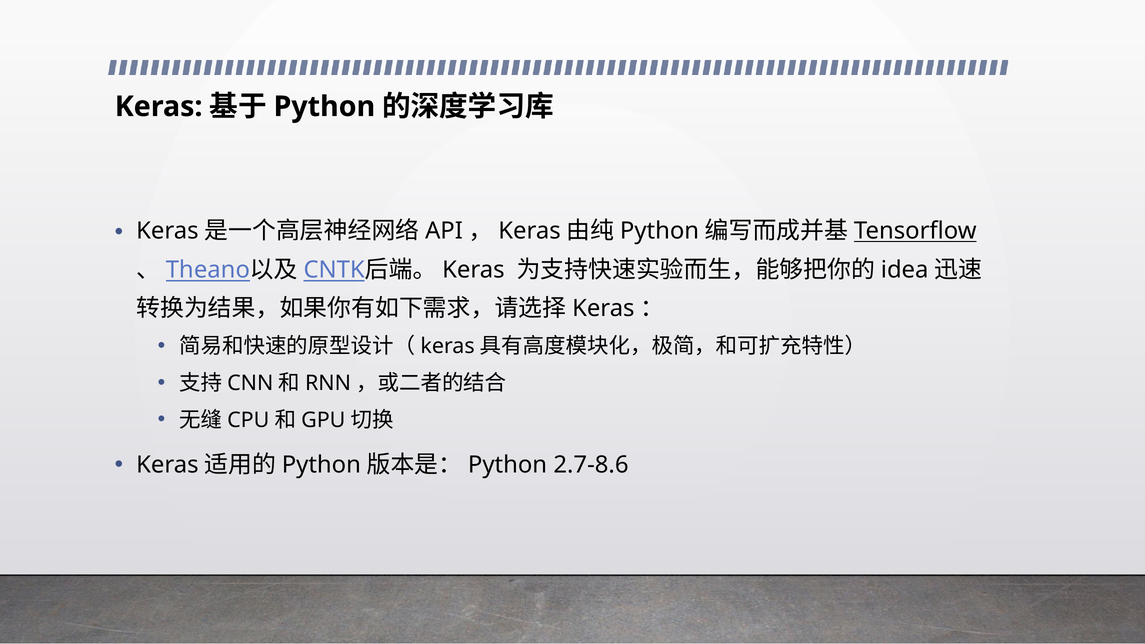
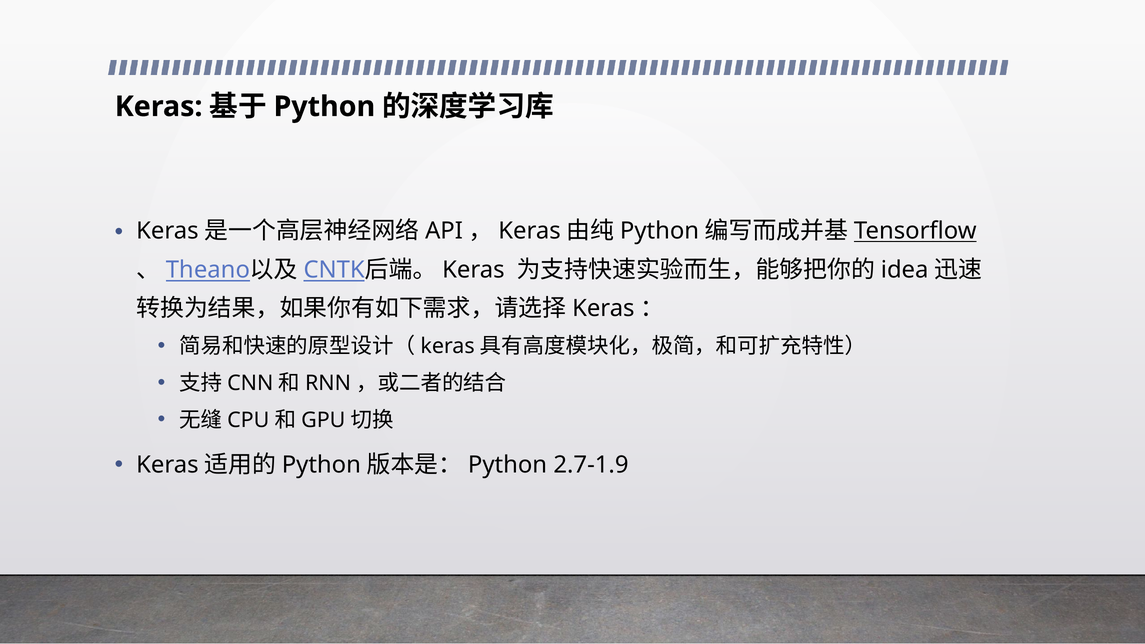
2.7-8.6: 2.7-8.6 -> 2.7-1.9 (591, 465)
